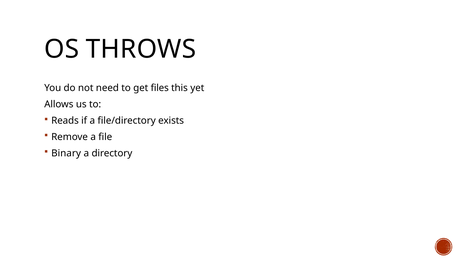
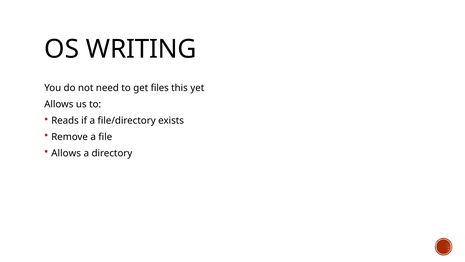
THROWS: THROWS -> WRITING (141, 49)
Binary: Binary -> Allows (66, 153)
